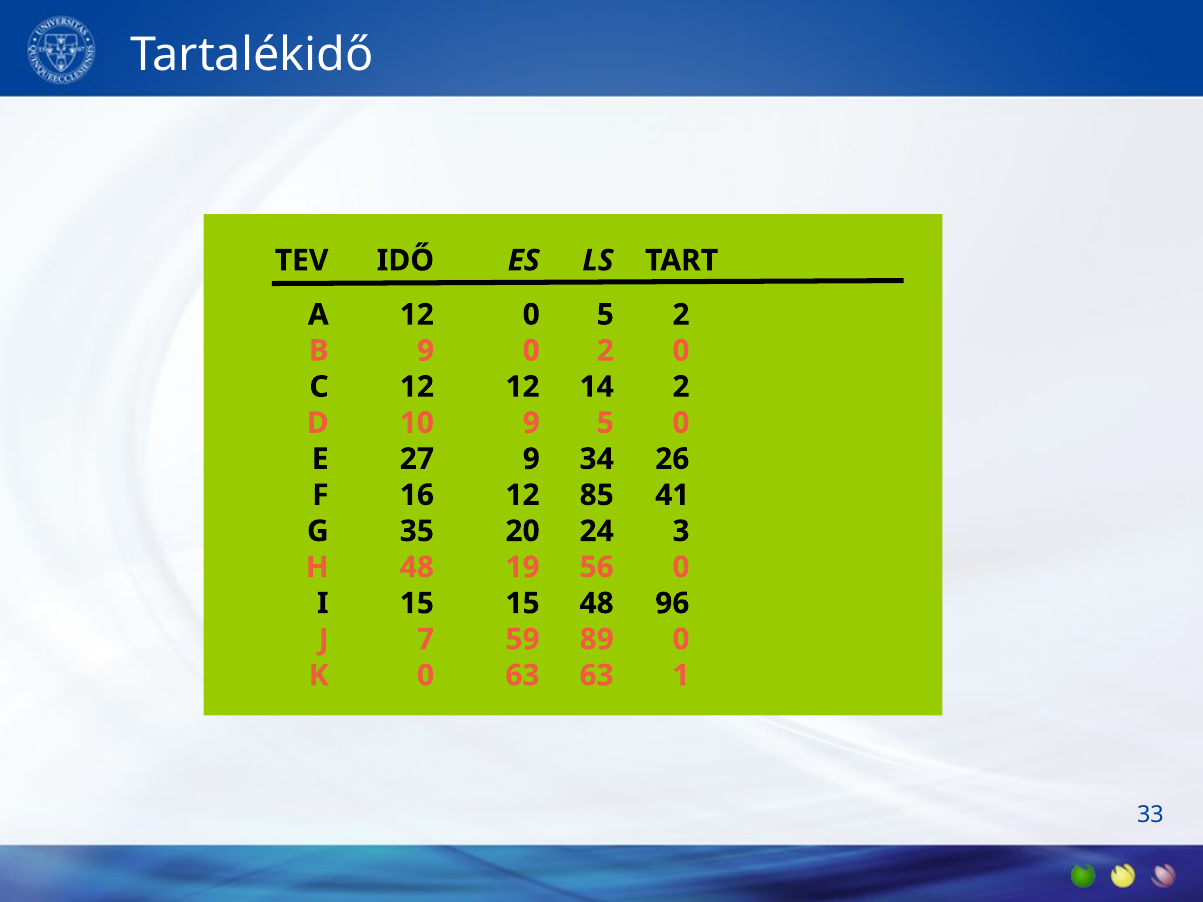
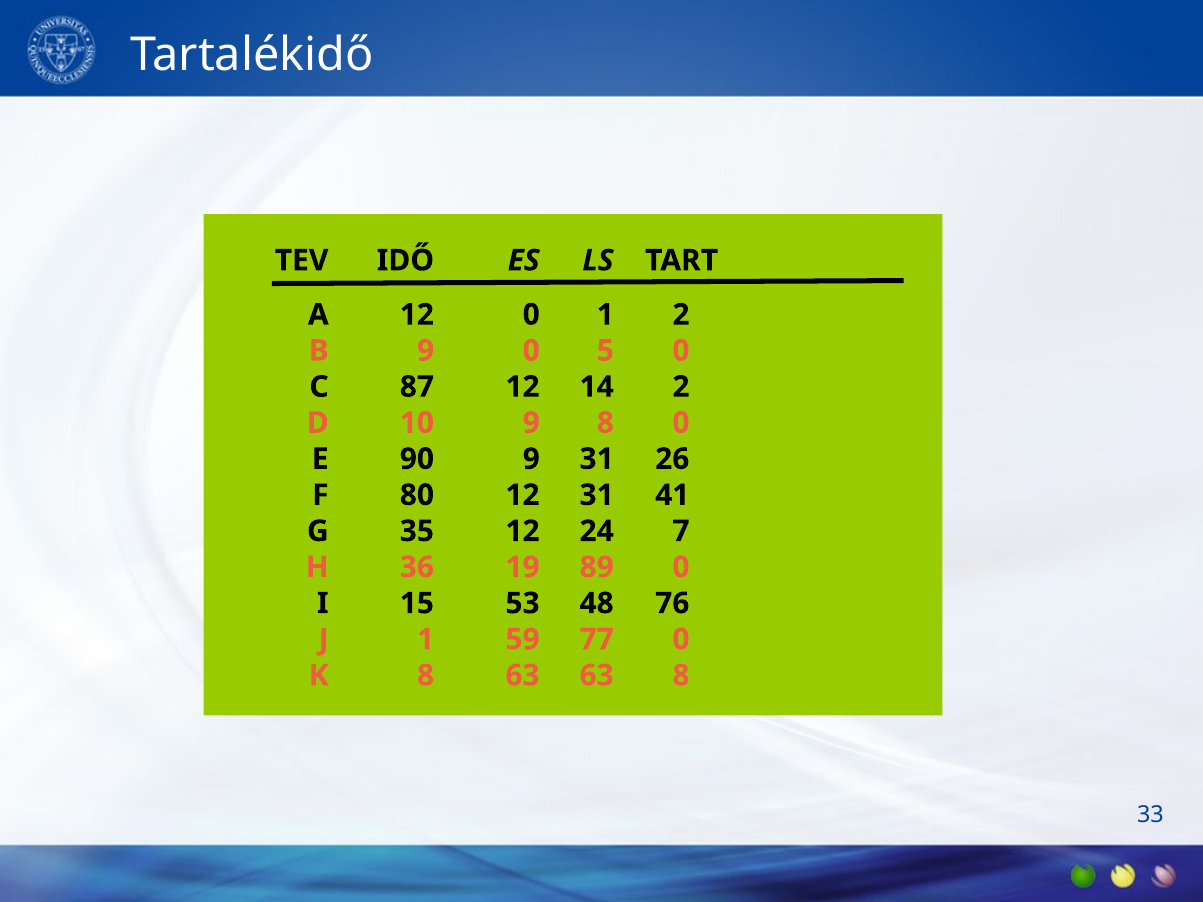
0 5: 5 -> 1 (605, 315)
0 2: 2 -> 5 (605, 351)
C 12: 12 -> 87 (417, 387)
9 5: 5 -> 8 (605, 423)
27: 27 -> 90 (417, 459)
9 34: 34 -> 31 (597, 459)
16: 16 -> 80 (417, 495)
12 85: 85 -> 31 (597, 495)
35 20: 20 -> 12 (523, 531)
3: 3 -> 7 (681, 531)
H 48: 48 -> 36 (417, 567)
56: 56 -> 89 (597, 567)
15 15: 15 -> 53 (523, 603)
96: 96 -> 76 (672, 603)
J 7: 7 -> 1 (426, 640)
89: 89 -> 77 (597, 640)
K 0: 0 -> 8 (426, 676)
63 1: 1 -> 8 (681, 676)
